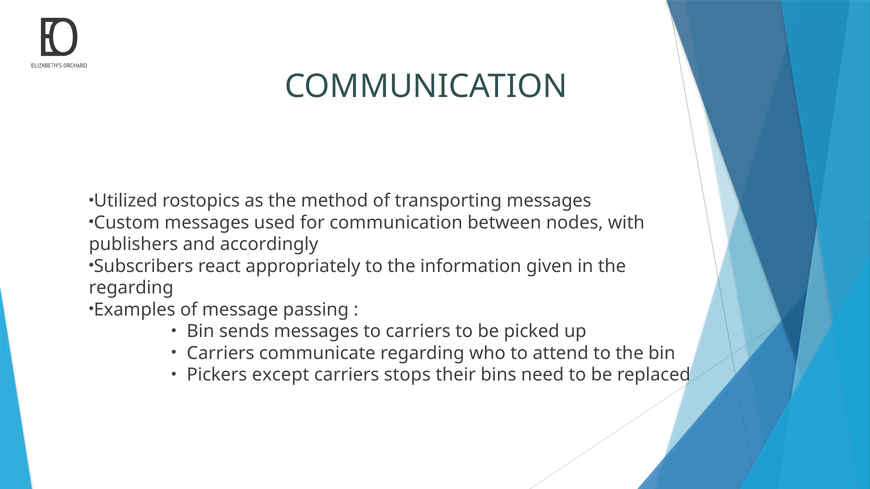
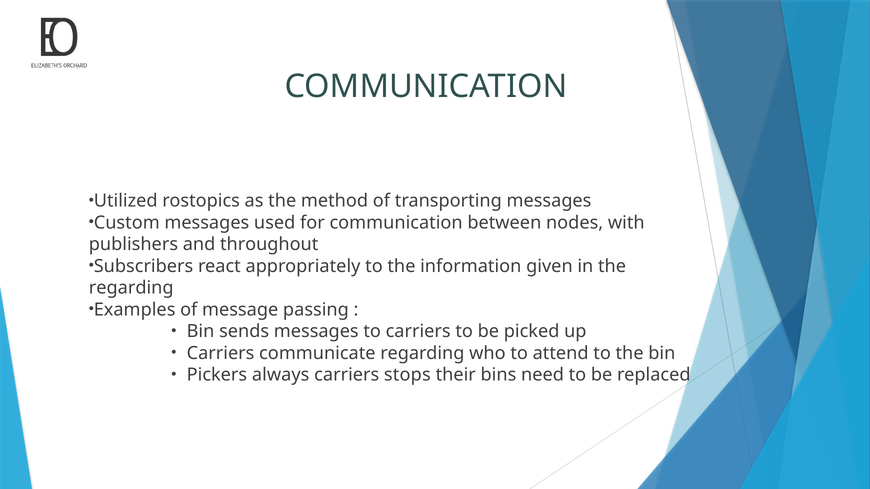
accordingly: accordingly -> throughout (269, 245)
except: except -> always (281, 375)
